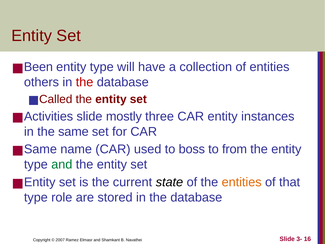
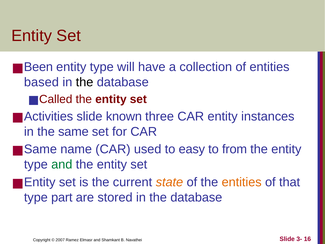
others: others -> based (41, 82)
the colour: red -> black (85, 82)
mostly: mostly -> known (124, 116)
boss: boss -> easy (192, 149)
state colour: black -> orange (169, 182)
role: role -> part (62, 197)
